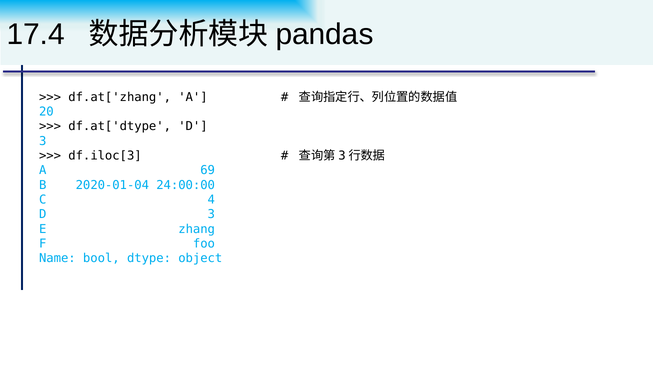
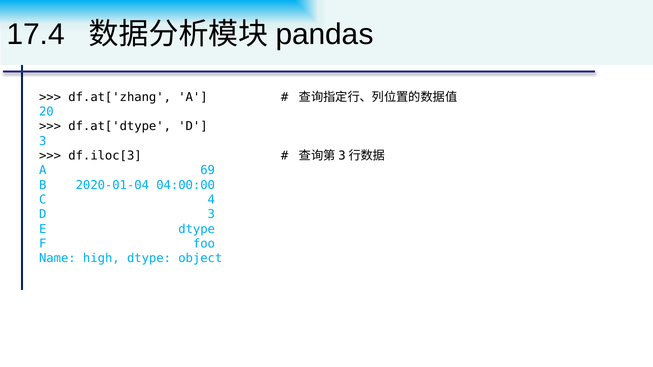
24:00:00: 24:00:00 -> 04:00:00 (186, 185)
E zhang: zhang -> dtype (197, 229)
bool: bool -> high (101, 259)
